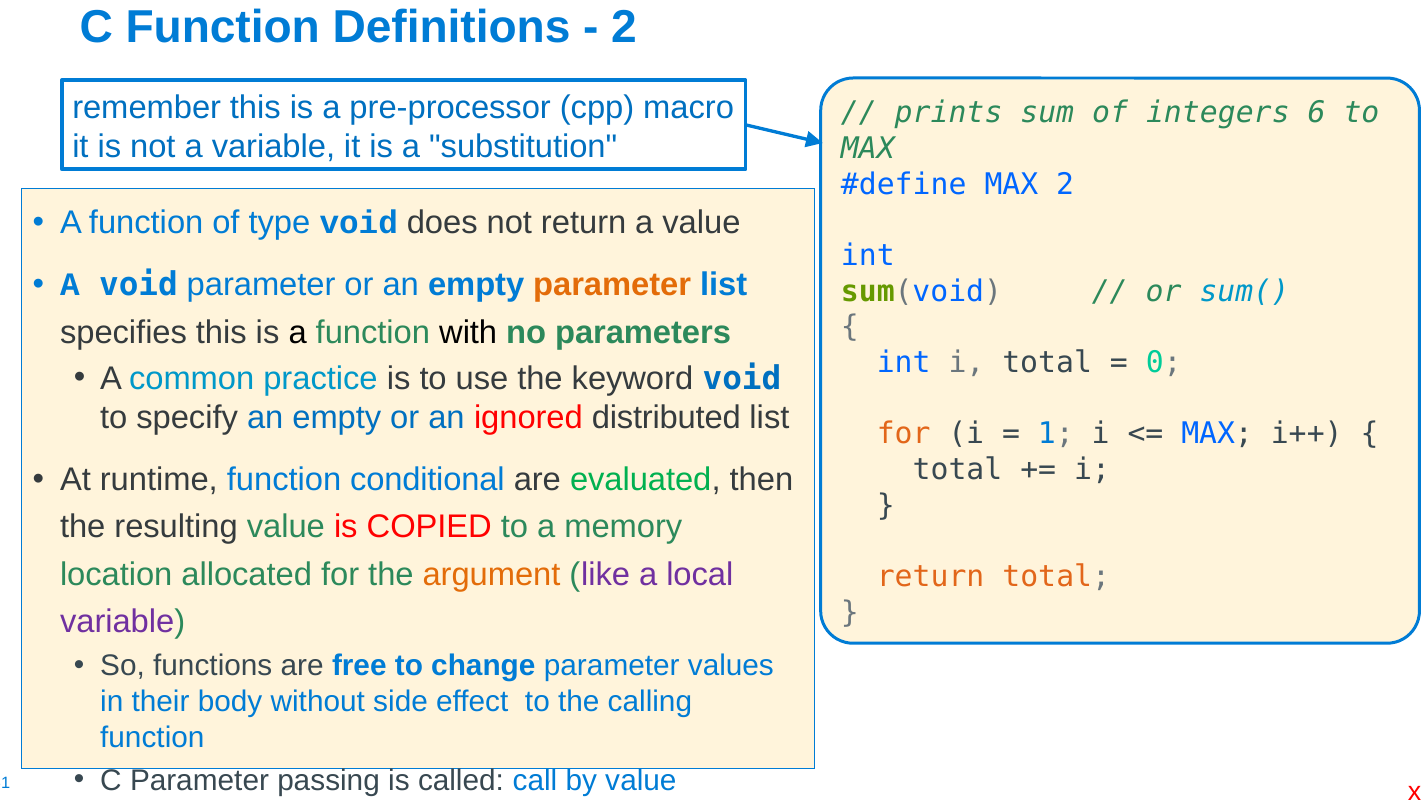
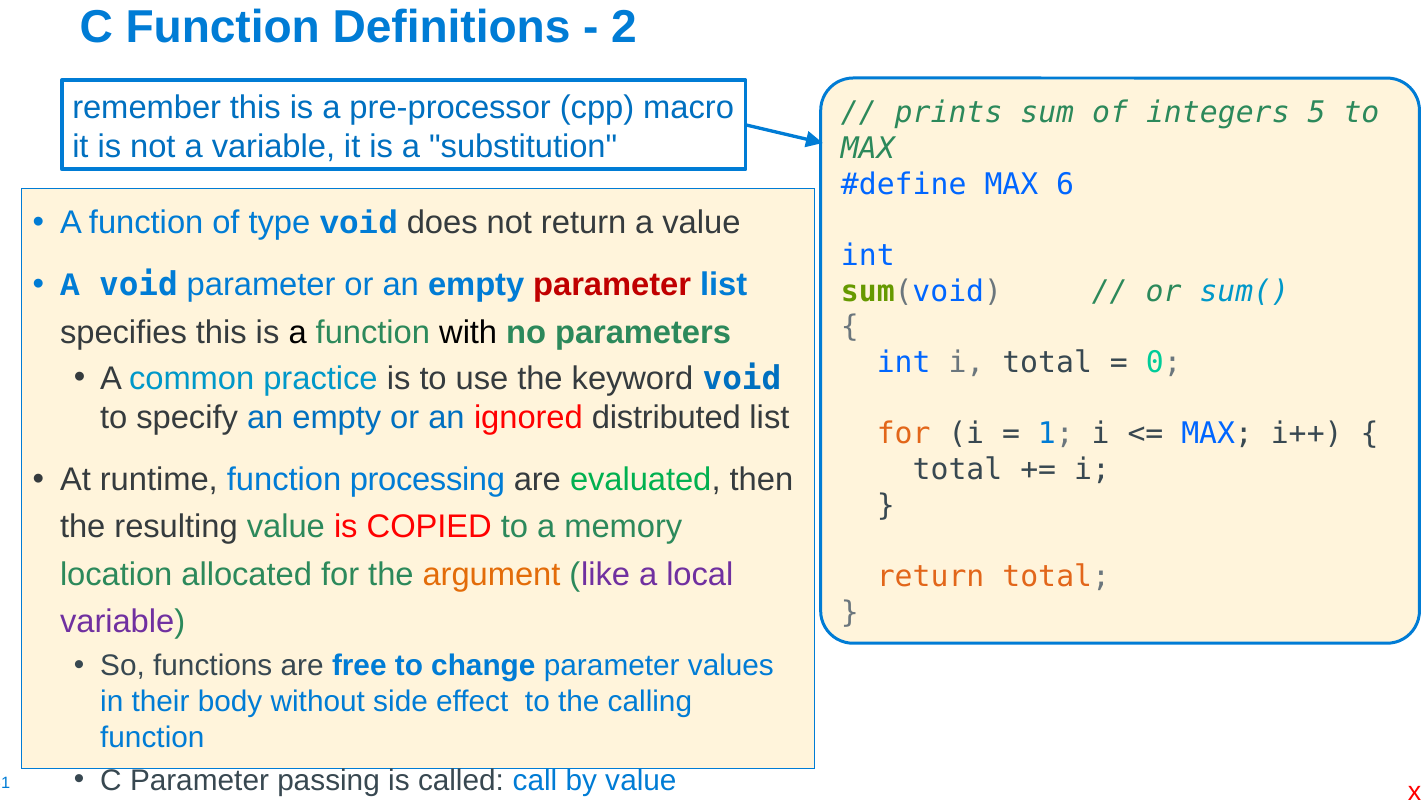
6: 6 -> 5 (1317, 113)
MAX 2: 2 -> 6 (1065, 184)
parameter colour: orange -> red (612, 285)
conditional: conditional -> processing (427, 480)
